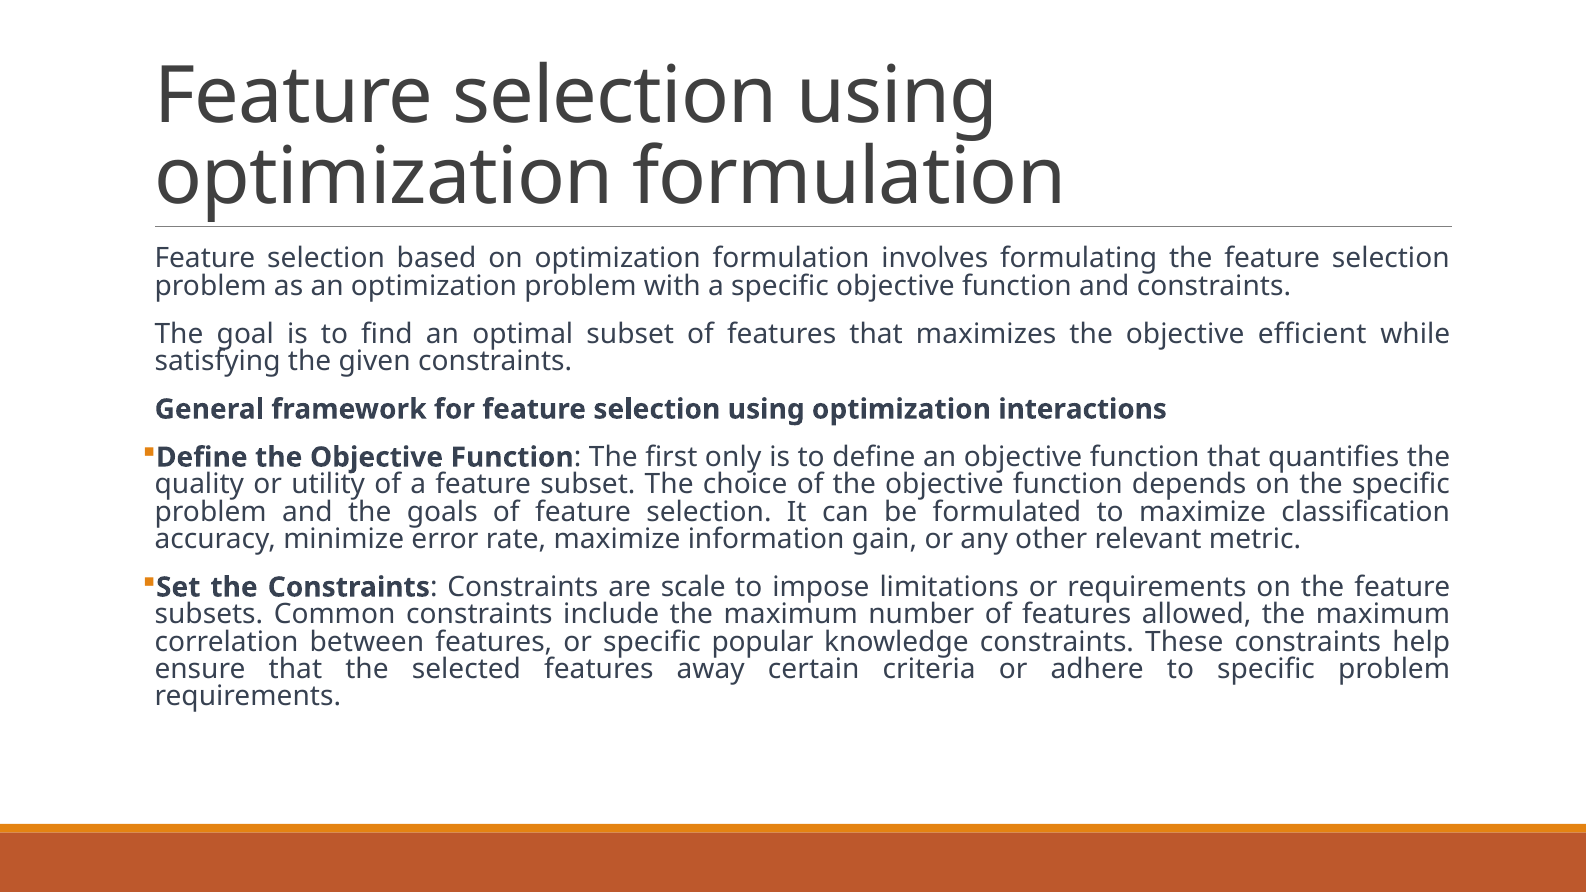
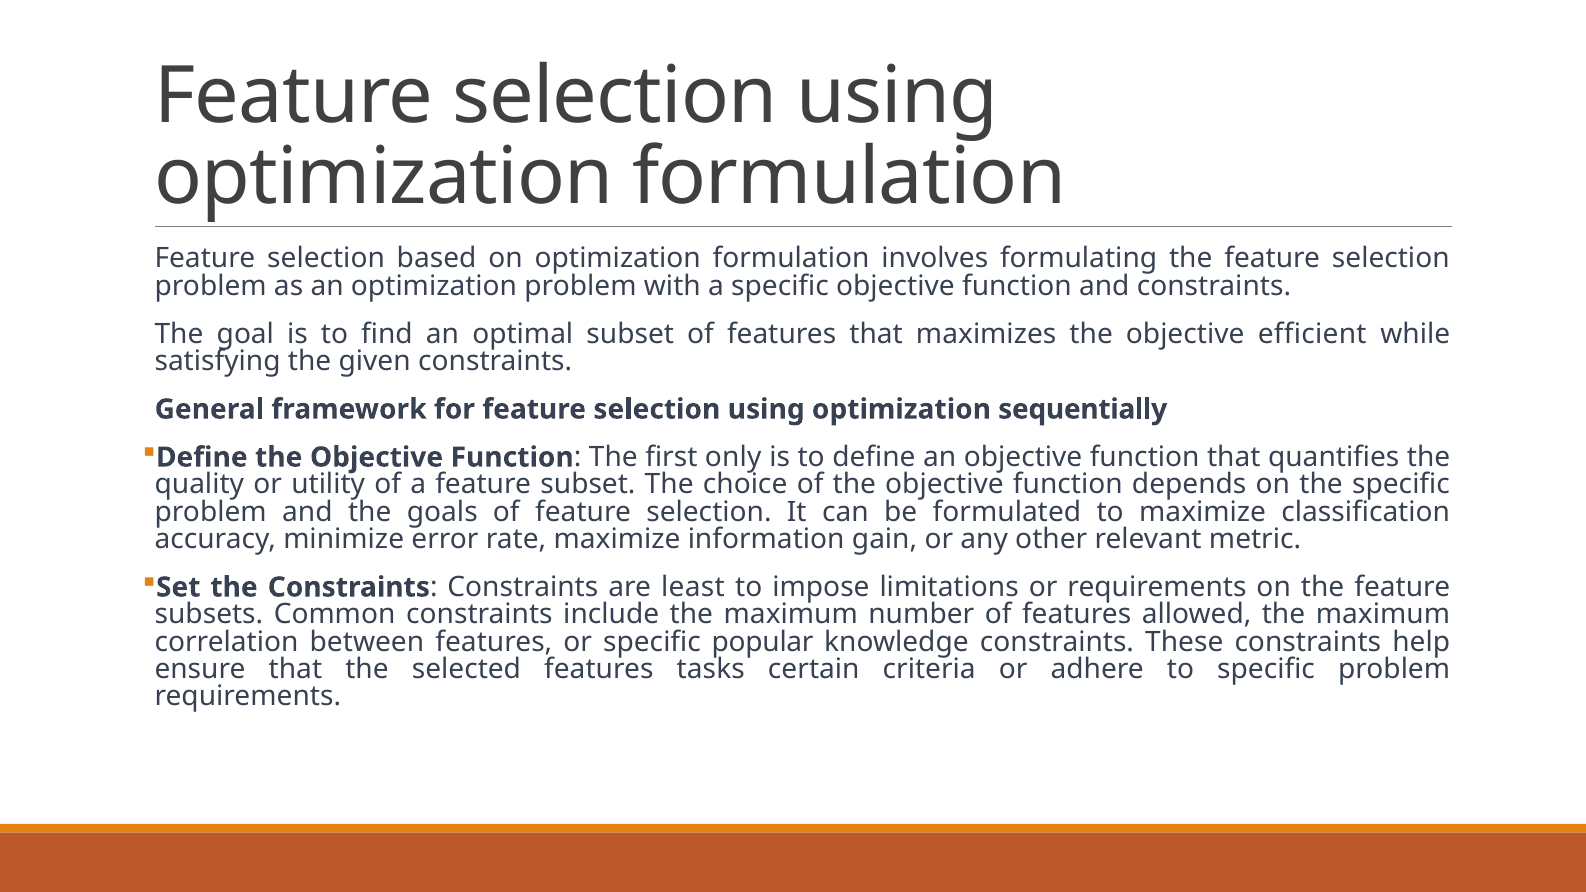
interactions: interactions -> sequentially (1083, 409)
scale: scale -> least (693, 587)
away: away -> tasks (711, 669)
